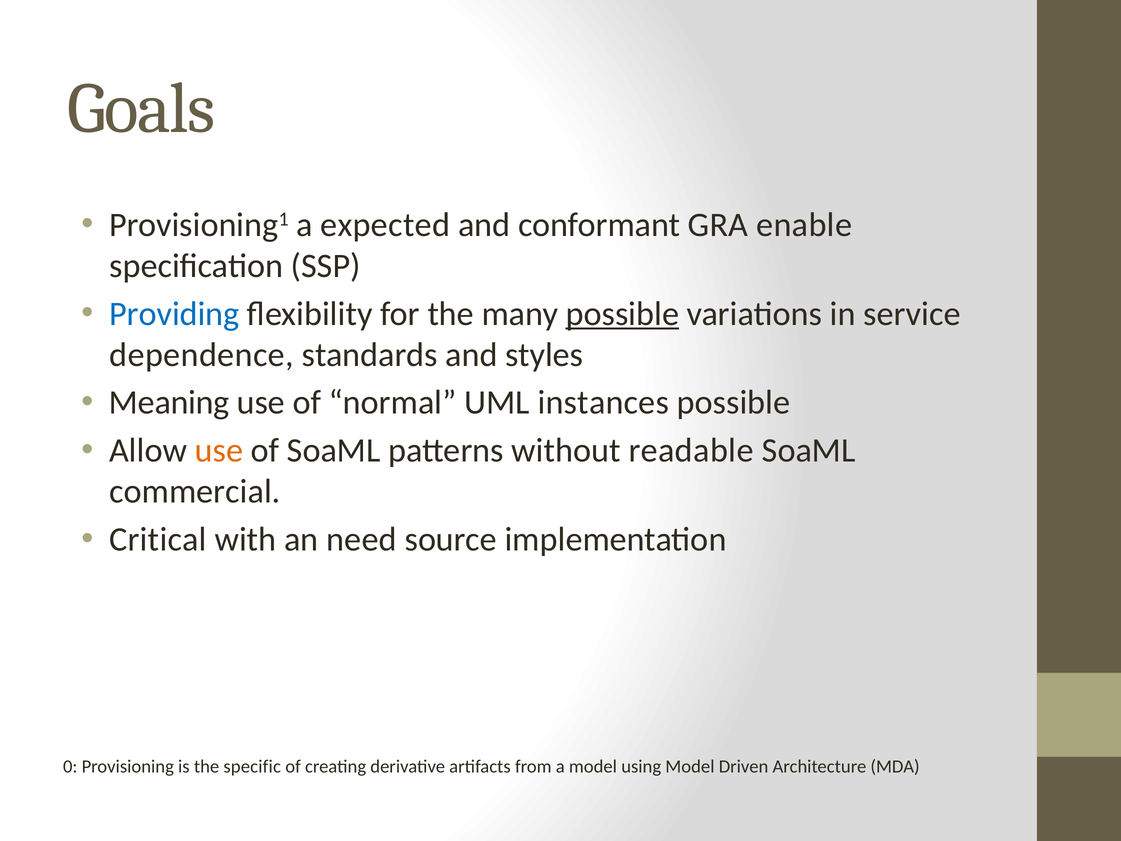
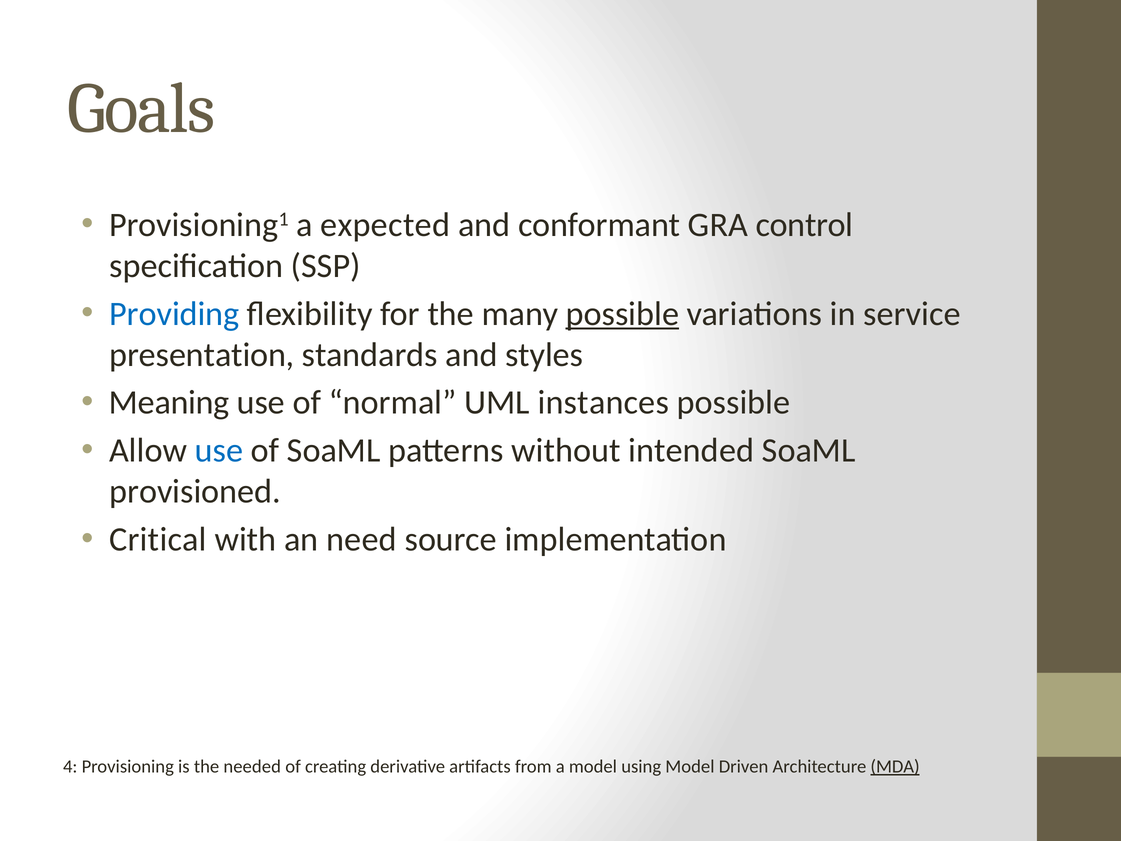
enable: enable -> control (804, 225)
dependence: dependence -> presentation (202, 355)
use colour: orange -> blue (219, 450)
readable: readable -> intended (691, 450)
commercial: commercial -> provisioned (195, 491)
0: 0 -> 4 (70, 766)
specific: specific -> needed (252, 766)
MDA underline: none -> present (895, 766)
